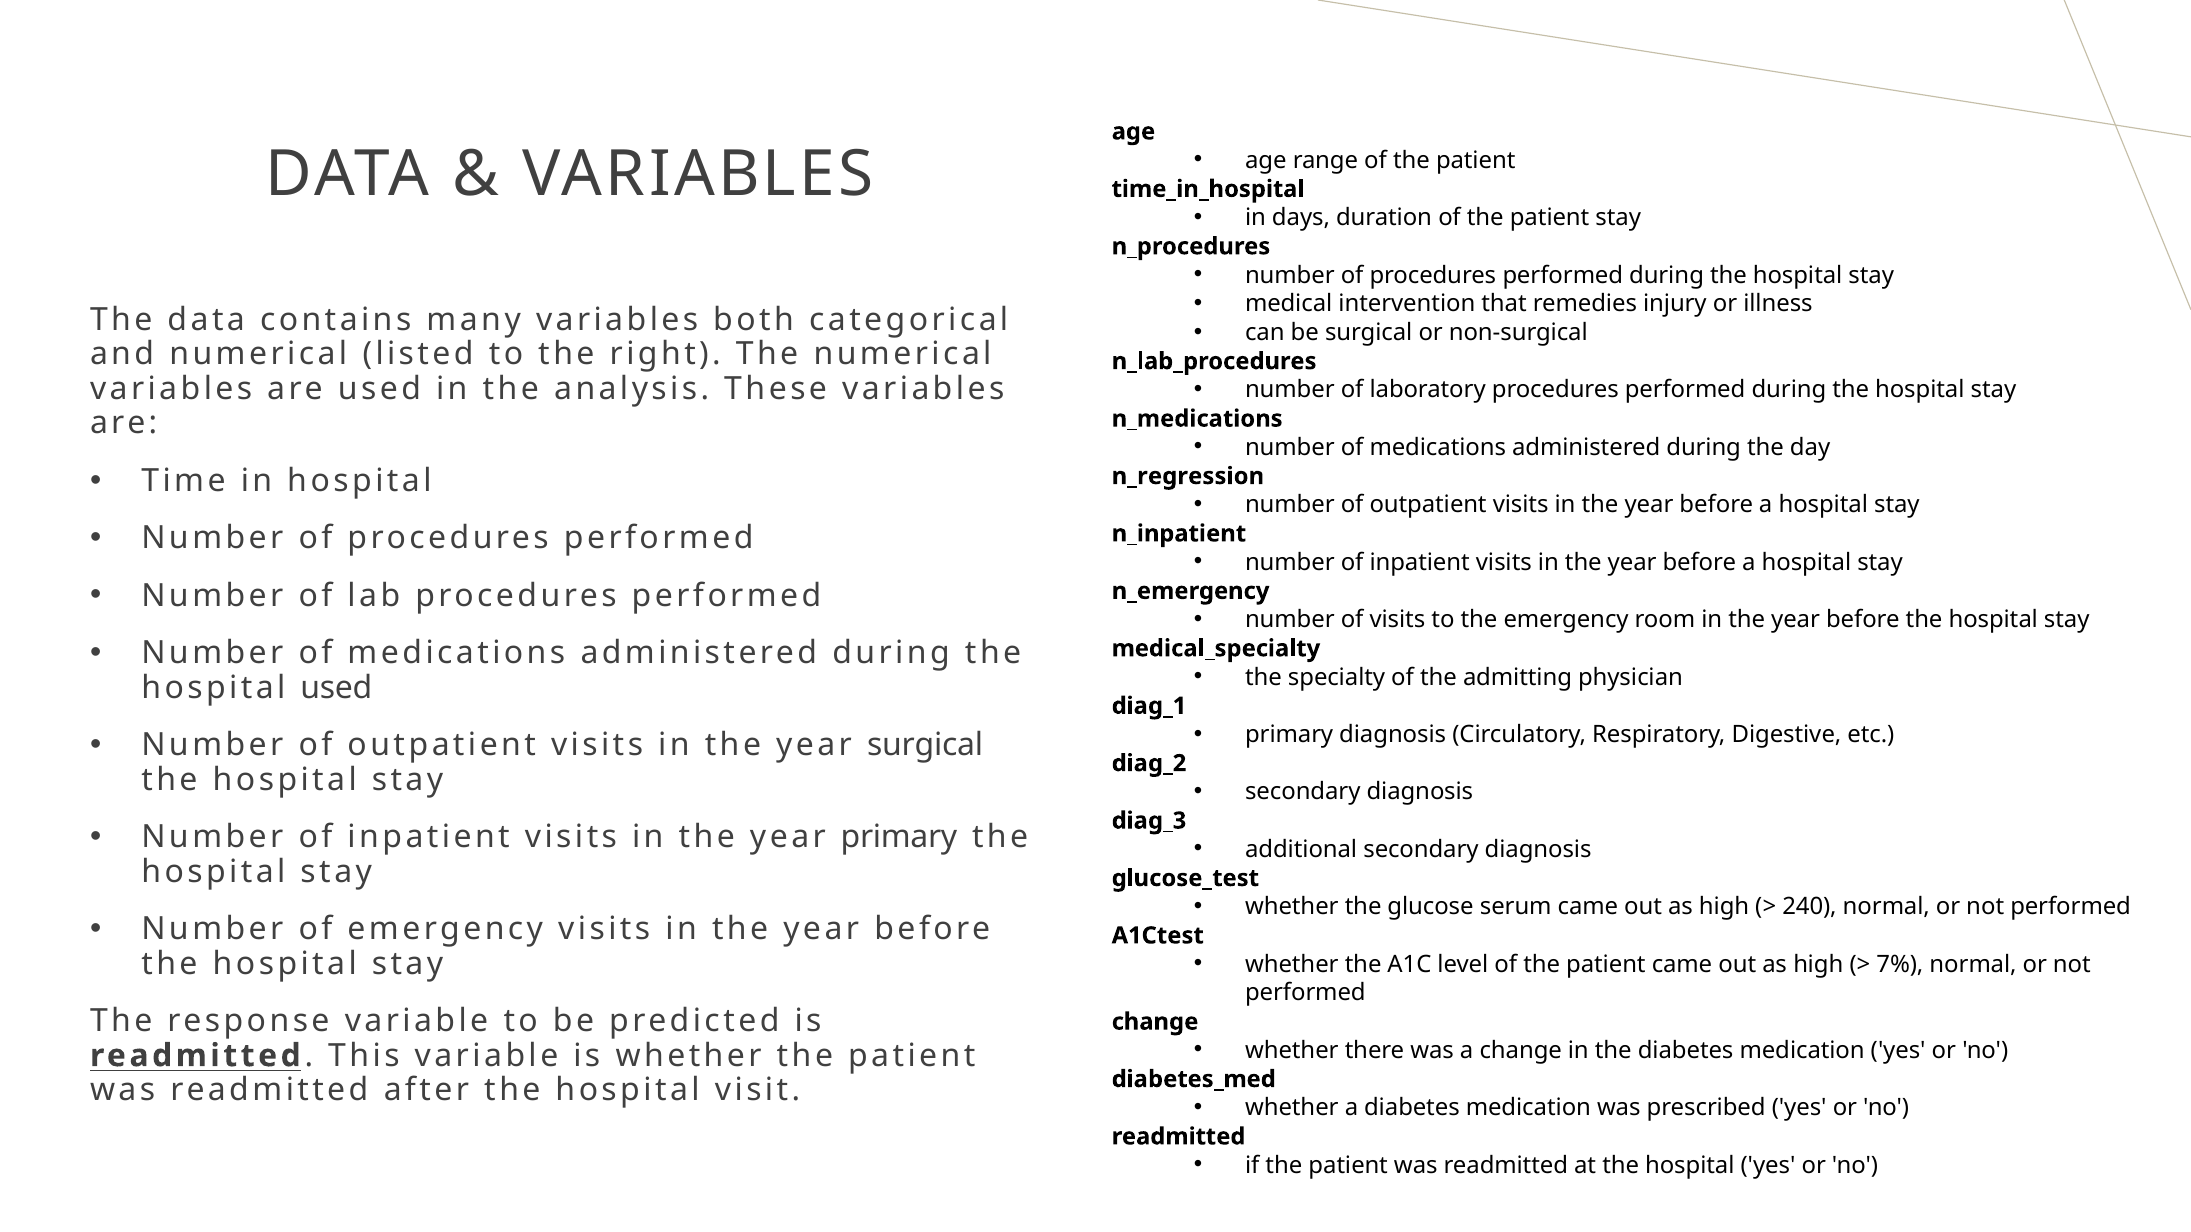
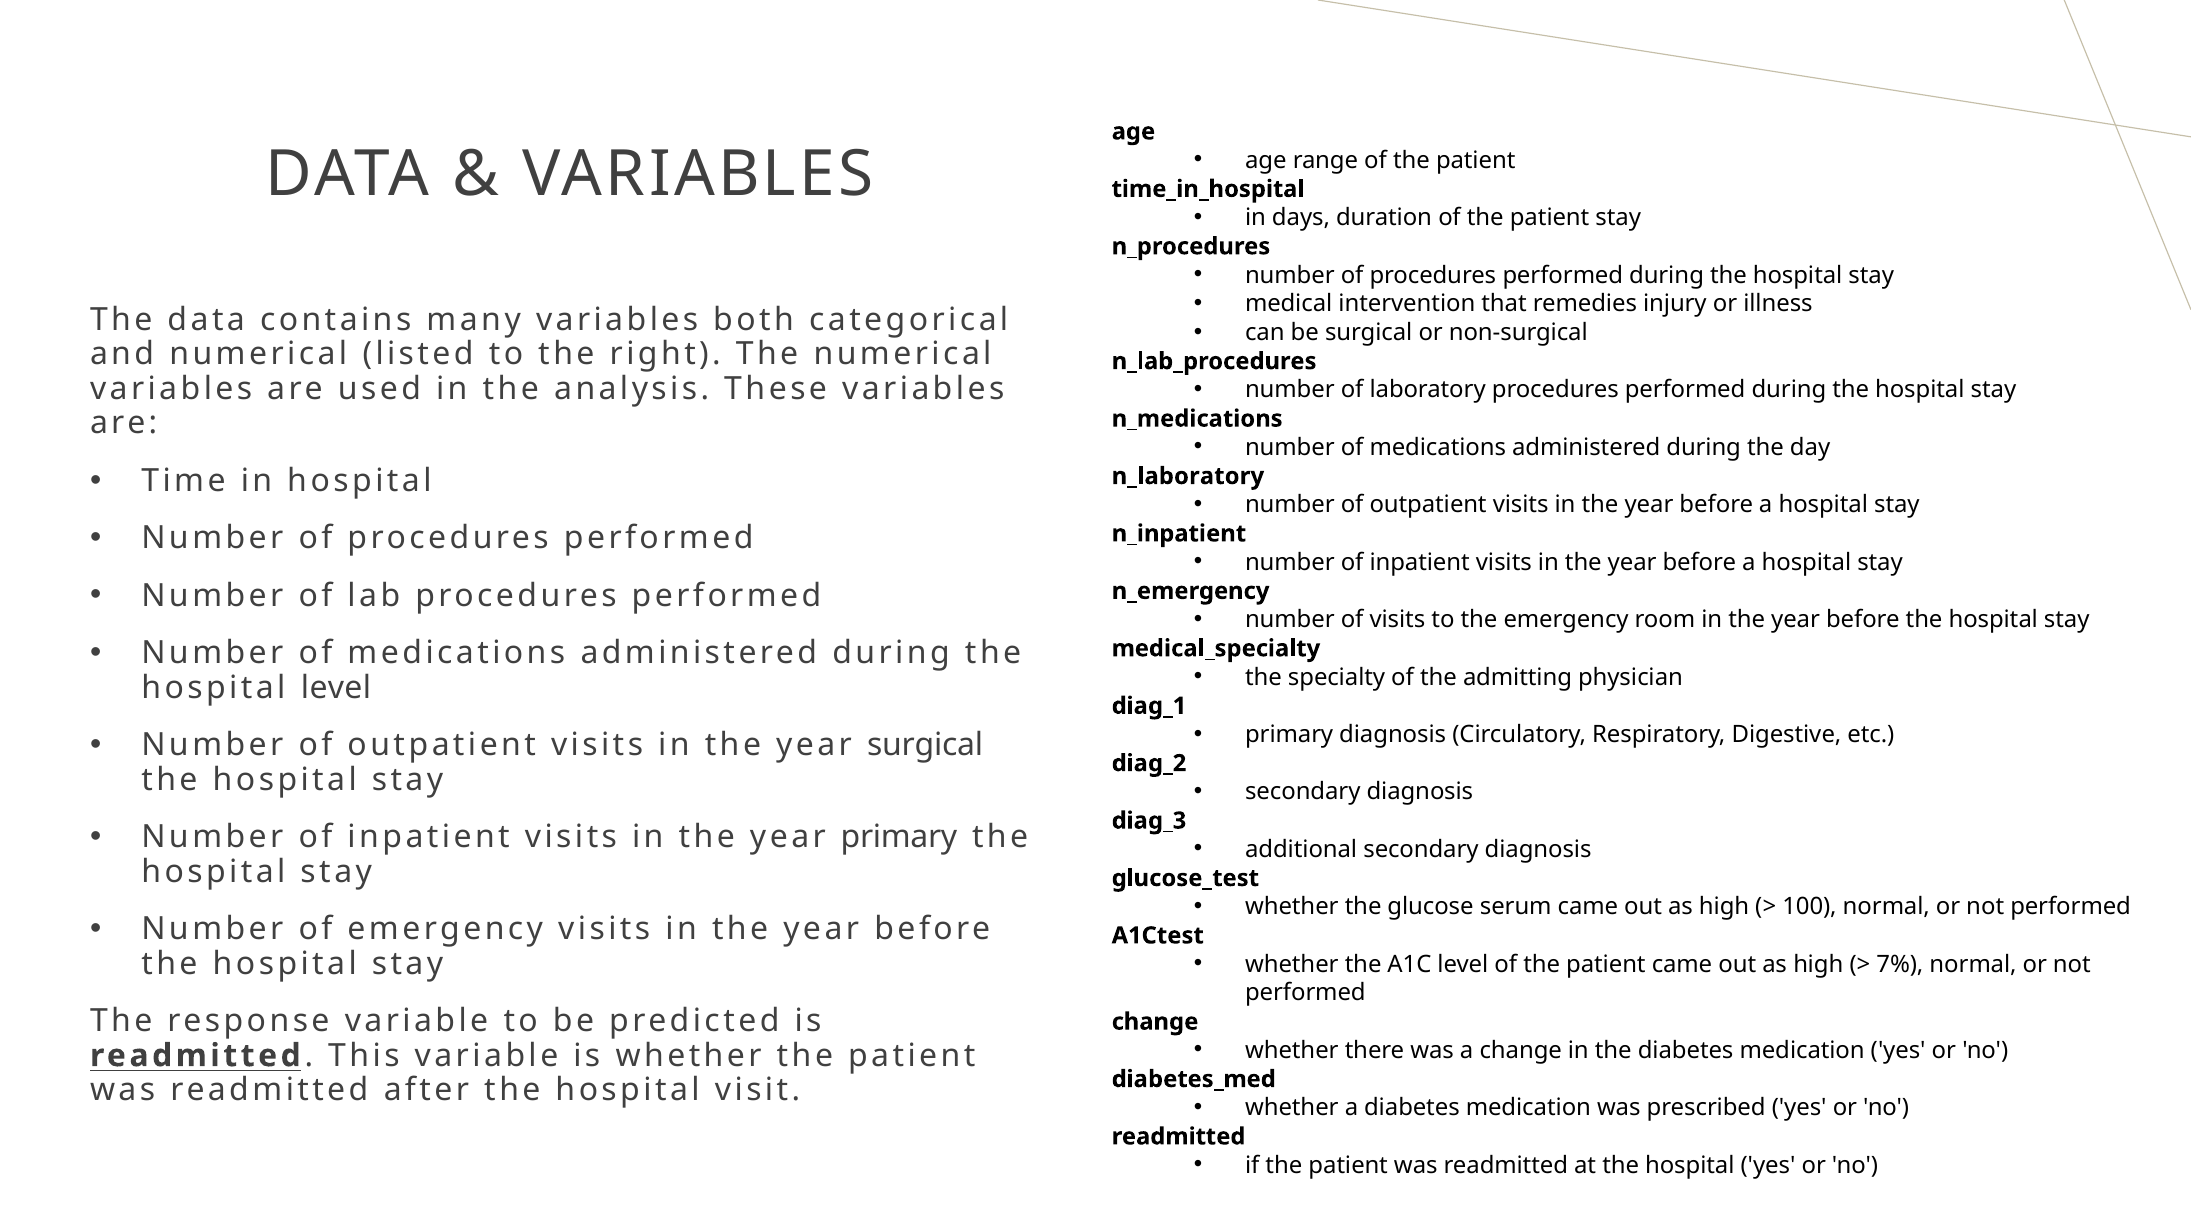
n_regression: n_regression -> n_laboratory (1188, 476)
hospital used: used -> level (336, 688)
240: 240 -> 100 (1809, 907)
